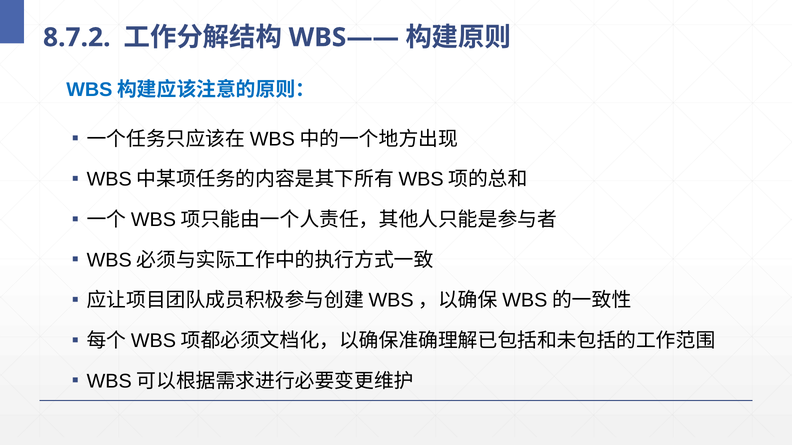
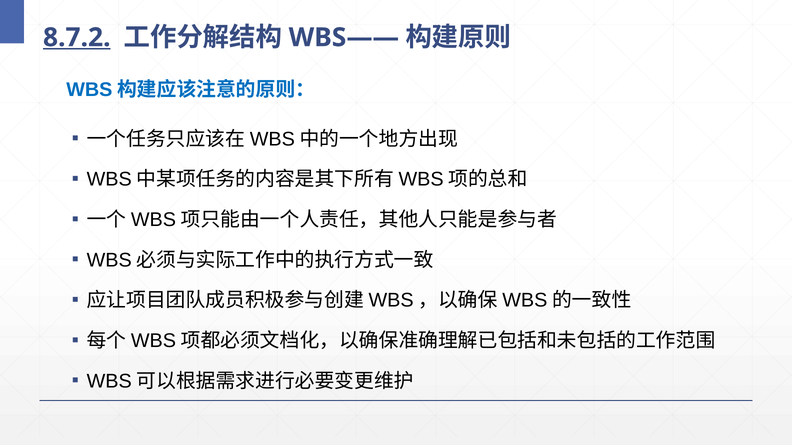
8.7.2 underline: none -> present (77, 38)
